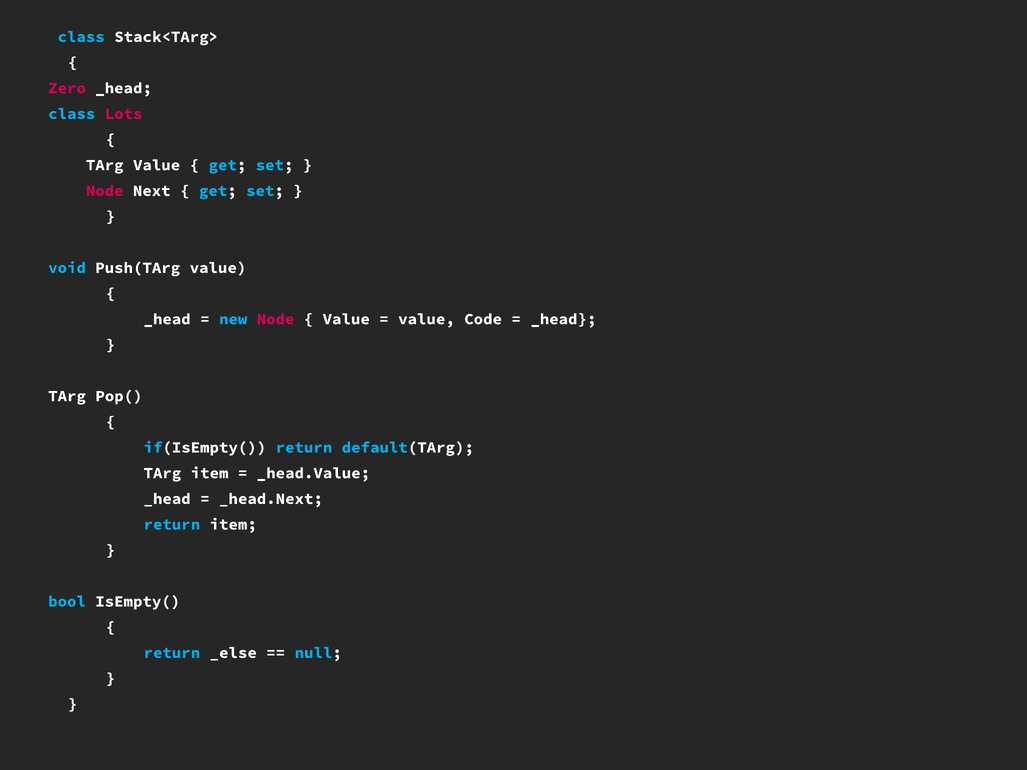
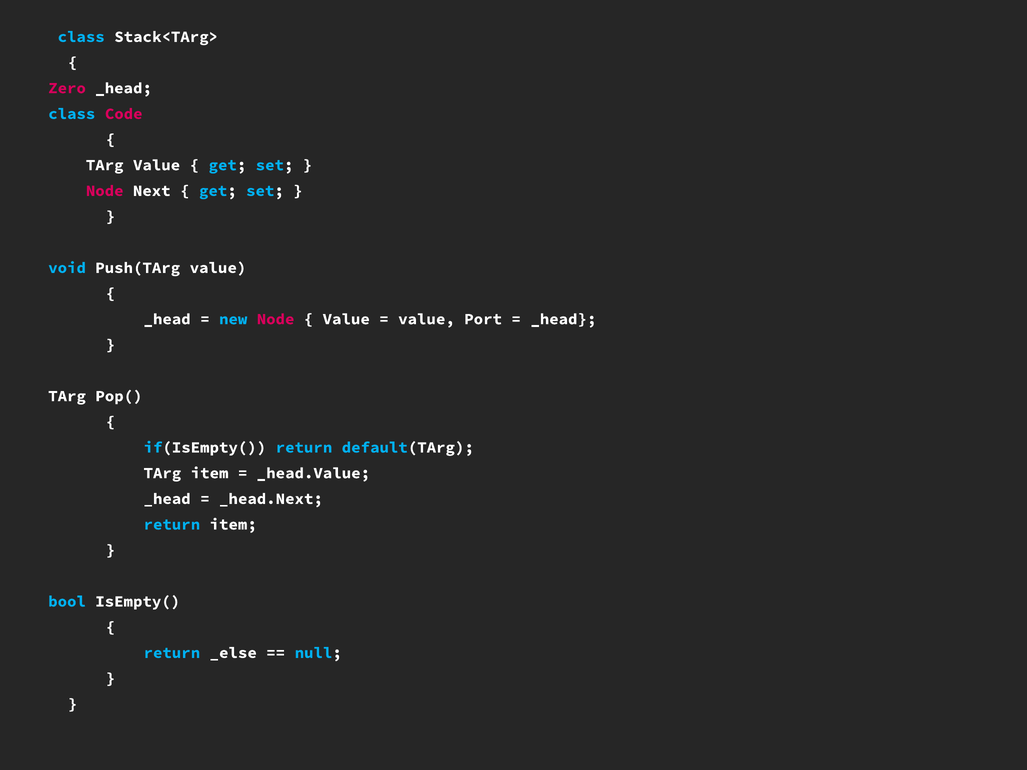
Lots: Lots -> Code (124, 114)
Code: Code -> Port (483, 319)
